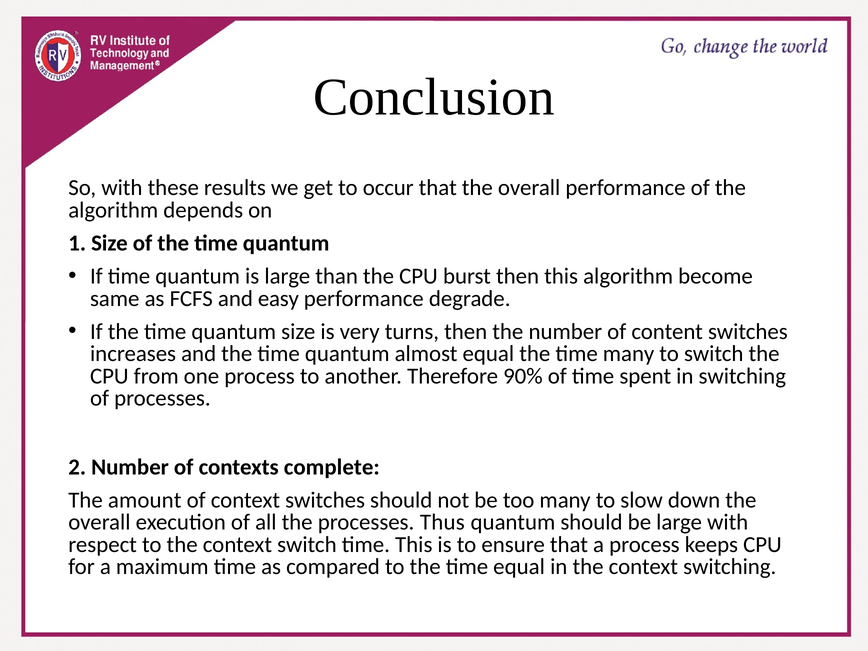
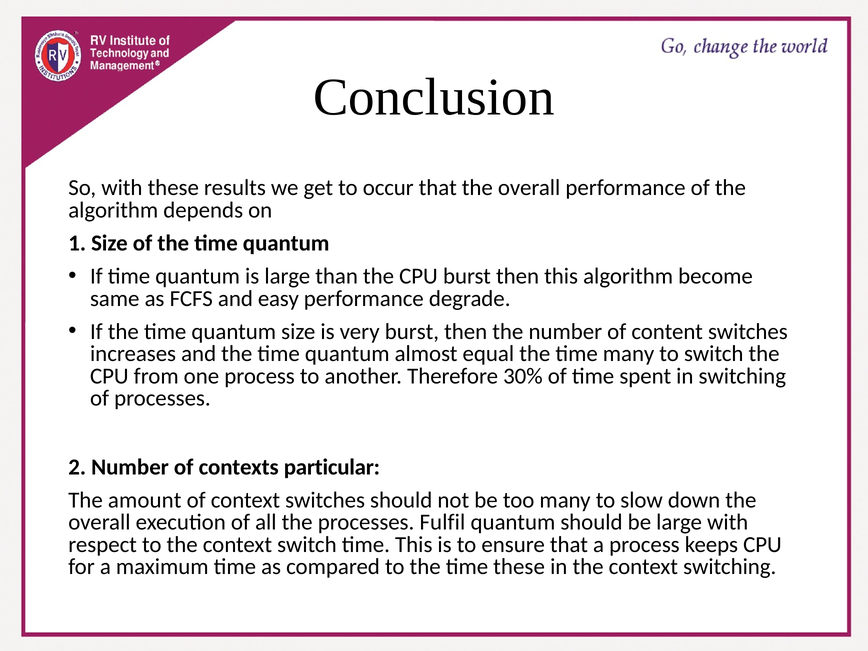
very turns: turns -> burst (412, 332)
90%: 90% -> 30% (523, 376)
complete: complete -> particular (332, 467)
Thus: Thus -> Fulfil (442, 522)
time equal: equal -> these (519, 567)
